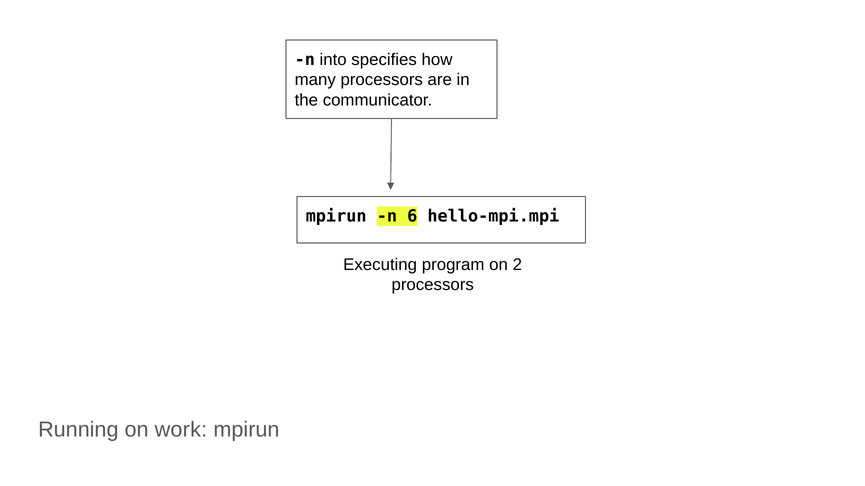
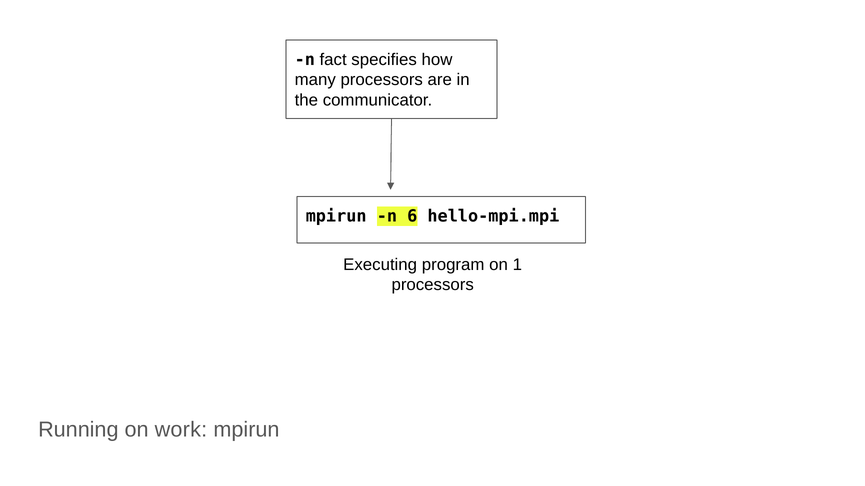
into: into -> fact (333, 60)
2: 2 -> 1 (517, 265)
